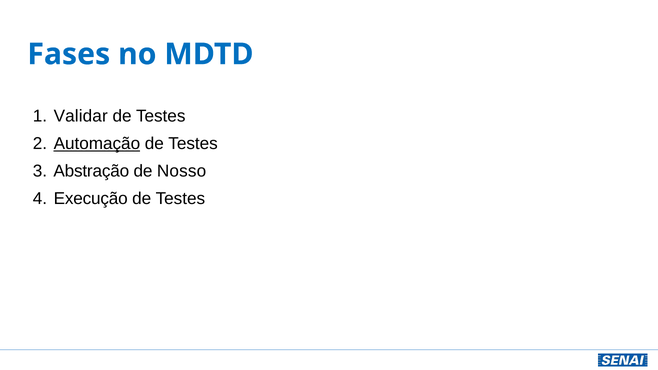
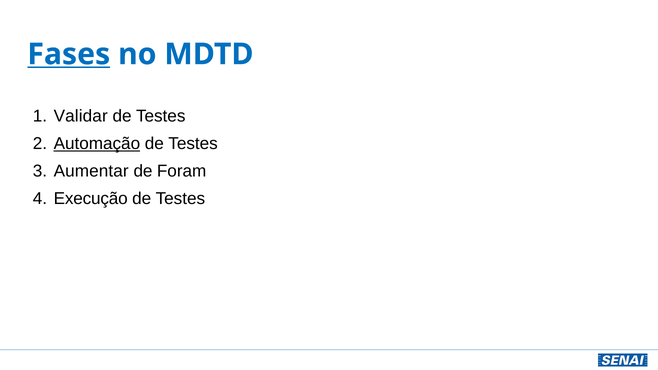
Fases underline: none -> present (69, 54)
Abstração: Abstração -> Aumentar (91, 171)
Nosso: Nosso -> Foram (182, 171)
